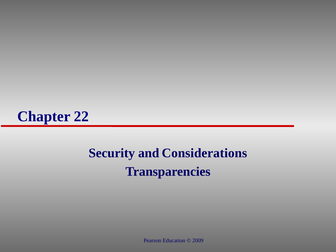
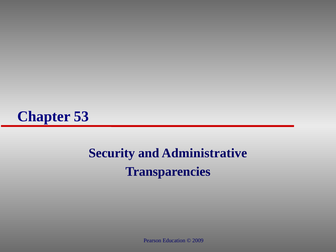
22: 22 -> 53 (81, 116)
Considerations: Considerations -> Administrative (204, 153)
